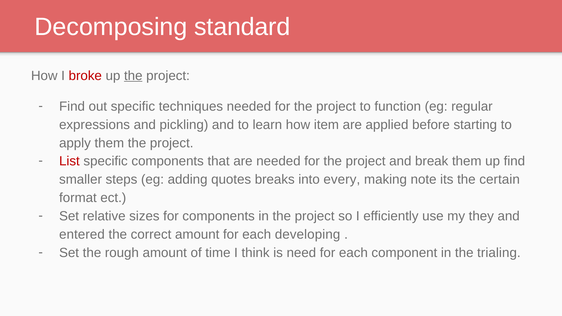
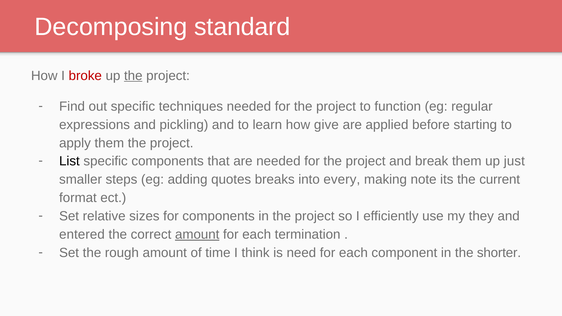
item: item -> give (326, 125)
List colour: red -> black (69, 161)
up find: find -> just (514, 161)
certain: certain -> current (500, 180)
amount underline: none -> present (197, 235)
developing: developing -> termination (308, 235)
trialing: trialing -> shorter (499, 253)
